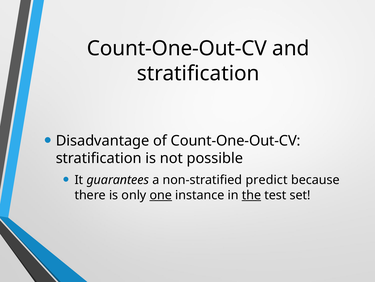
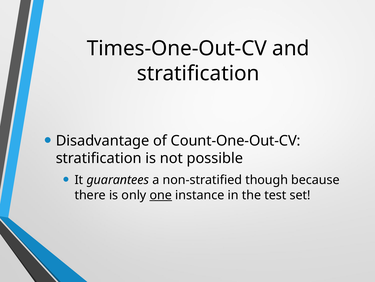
Count-One-Out-CV: Count-One-Out-CV -> Times-One-Out-CV (177, 48)
predict: predict -> though (267, 180)
the underline: present -> none (251, 195)
